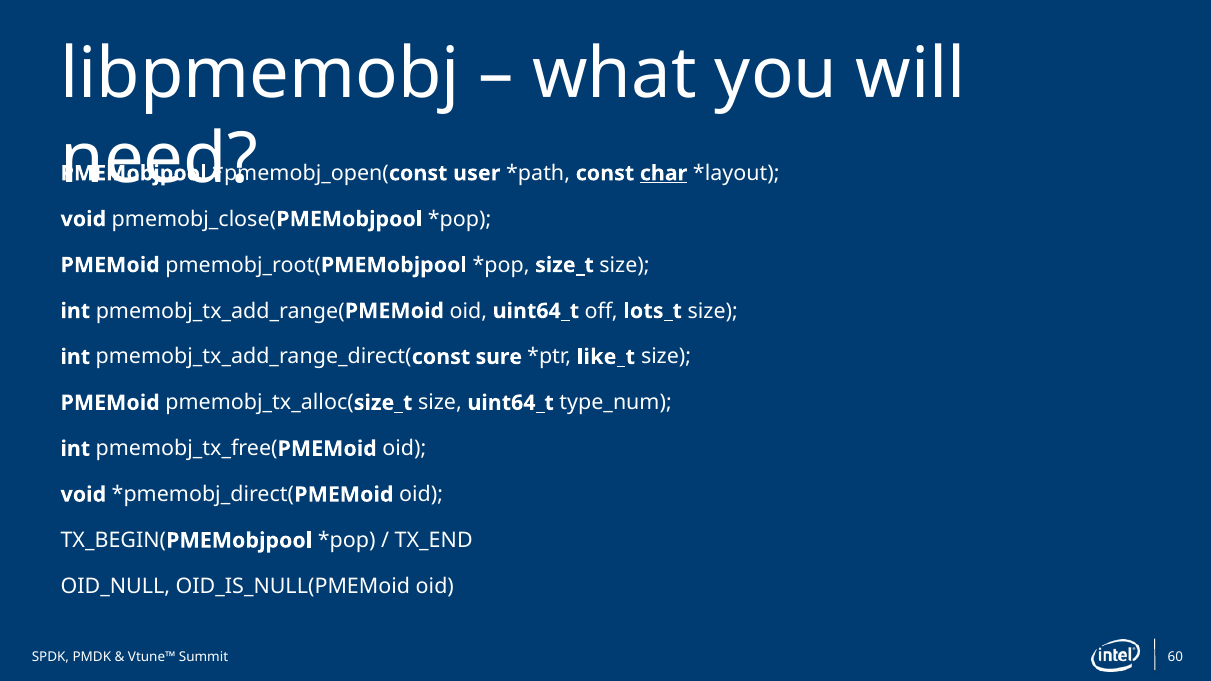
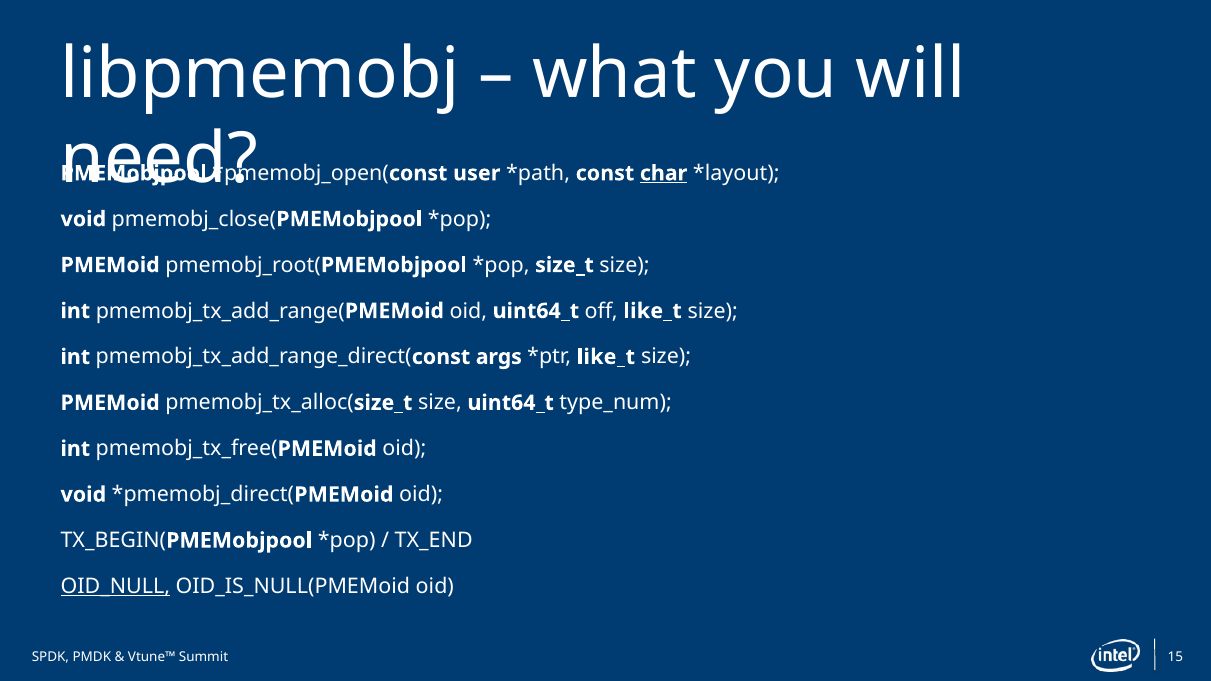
off lots_t: lots_t -> like_t (653, 311)
sure: sure -> args (499, 357)
OID_NULL underline: none -> present (115, 587)
60: 60 -> 15 (1175, 657)
